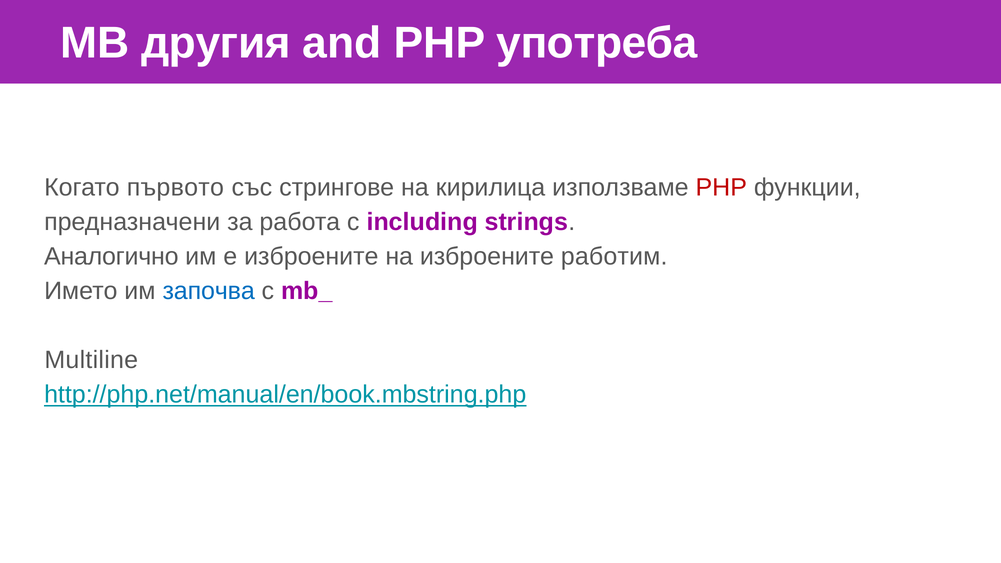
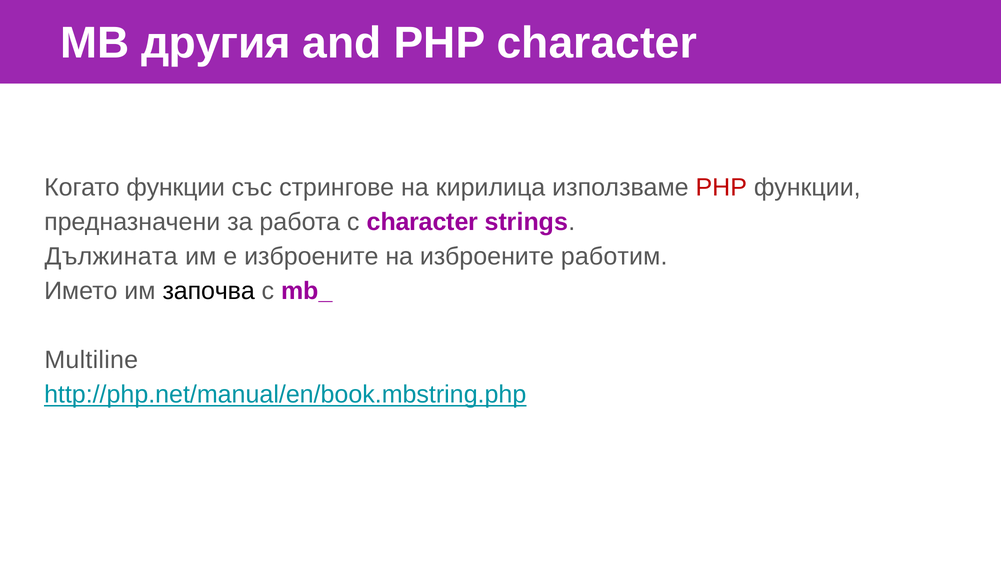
PHP употреба: употреба -> character (597, 43)
Когато първото: първото -> функции (176, 187)
с including: including -> character (422, 222)
Аналогично: Аналогично -> Дължината (111, 256)
започва colour: blue -> black (209, 291)
